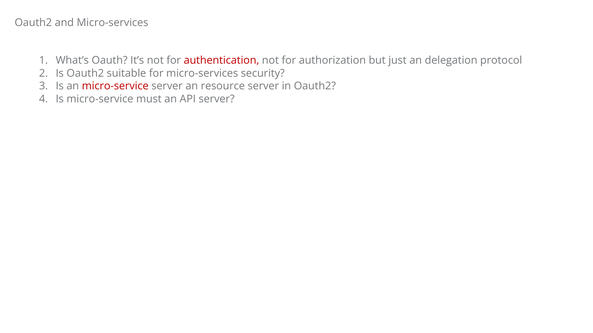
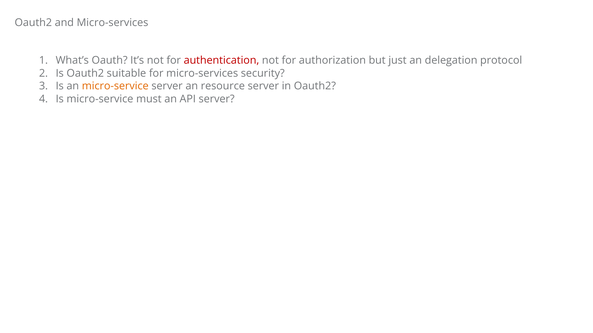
micro-service colour: red -> orange (115, 86)
